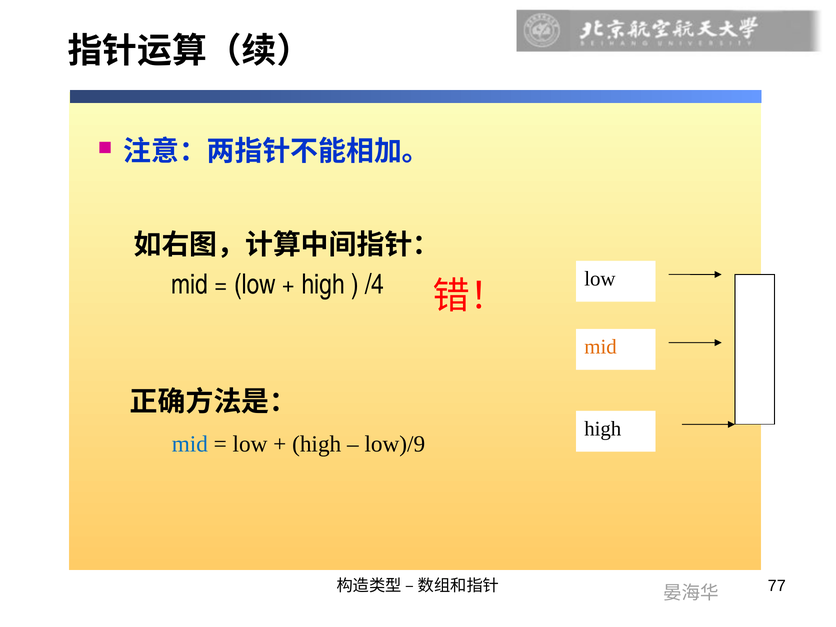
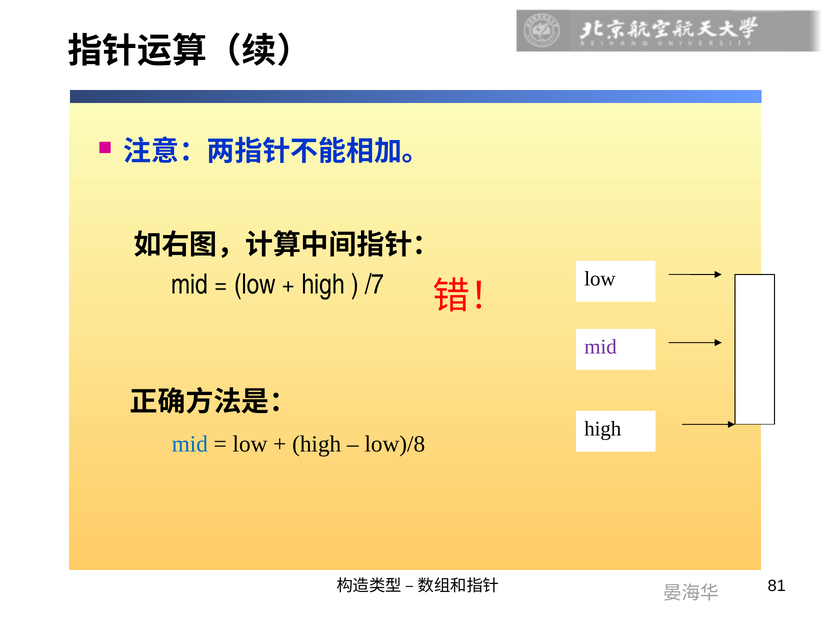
/4: /4 -> /7 (375, 284)
mid colour: orange -> purple (601, 347)
low)/9: low)/9 -> low)/8 (395, 444)
77: 77 -> 81 (777, 586)
